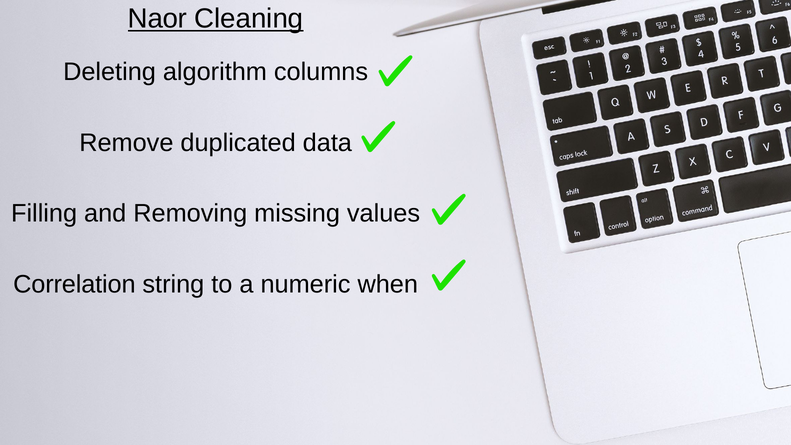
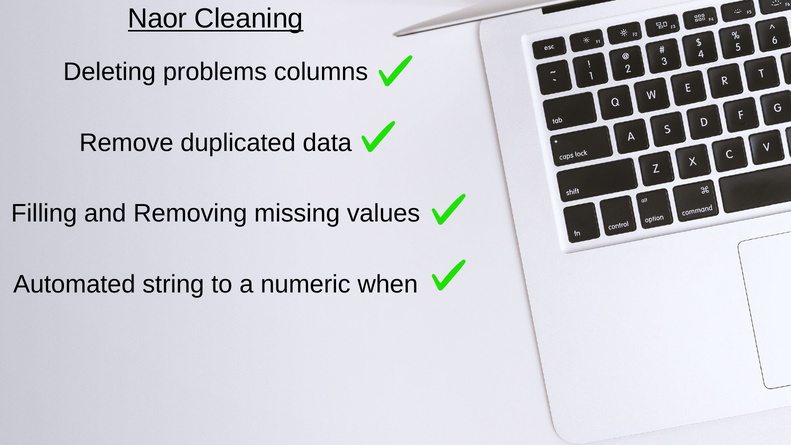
algorithm: algorithm -> problems (215, 72)
Correlation: Correlation -> Automated (74, 284)
